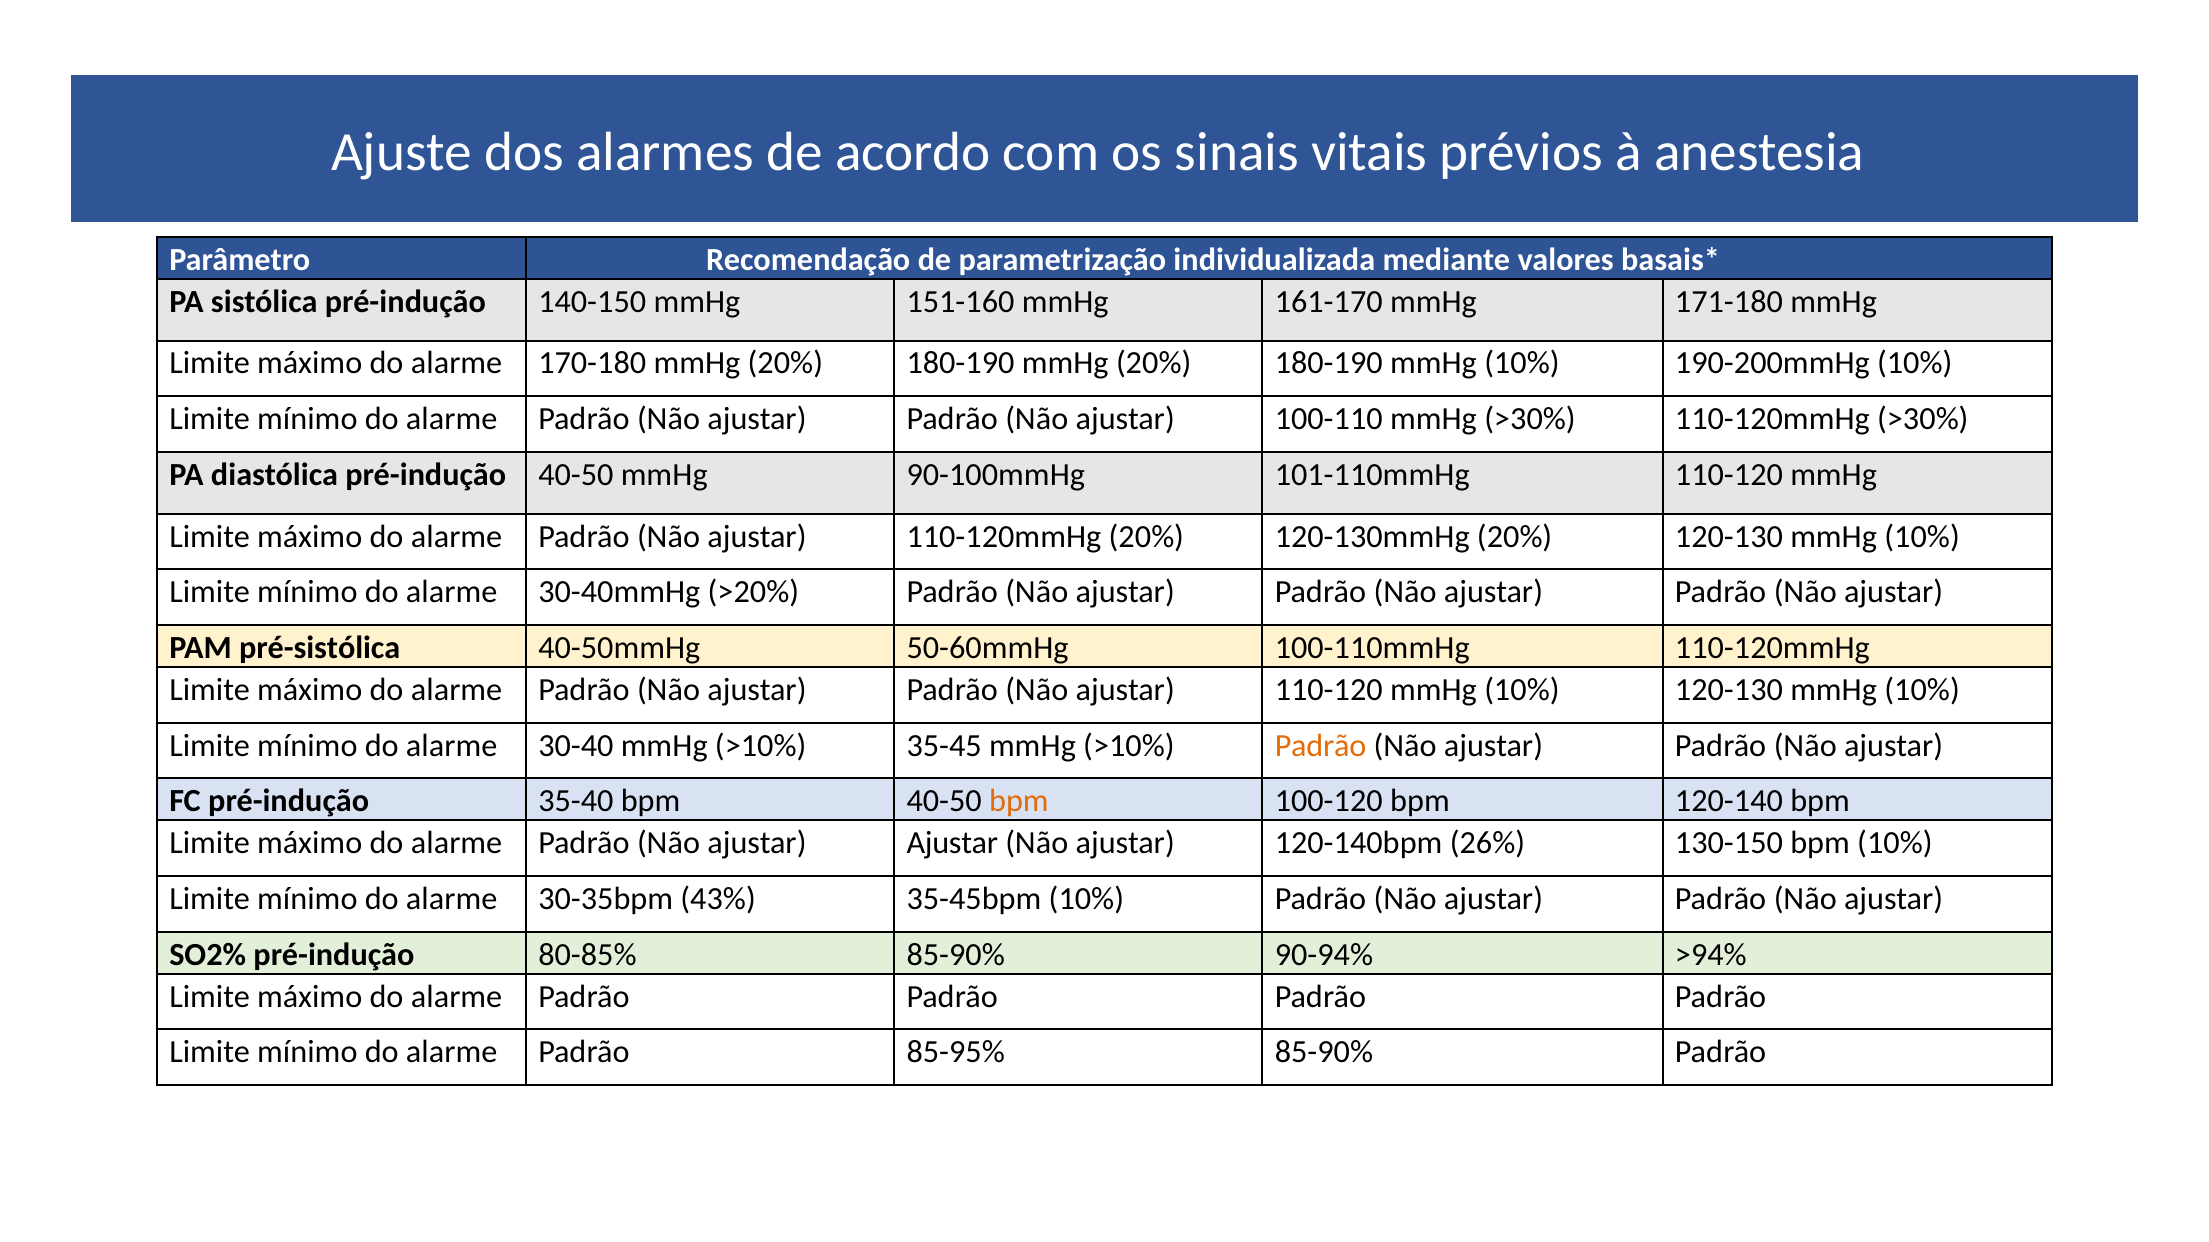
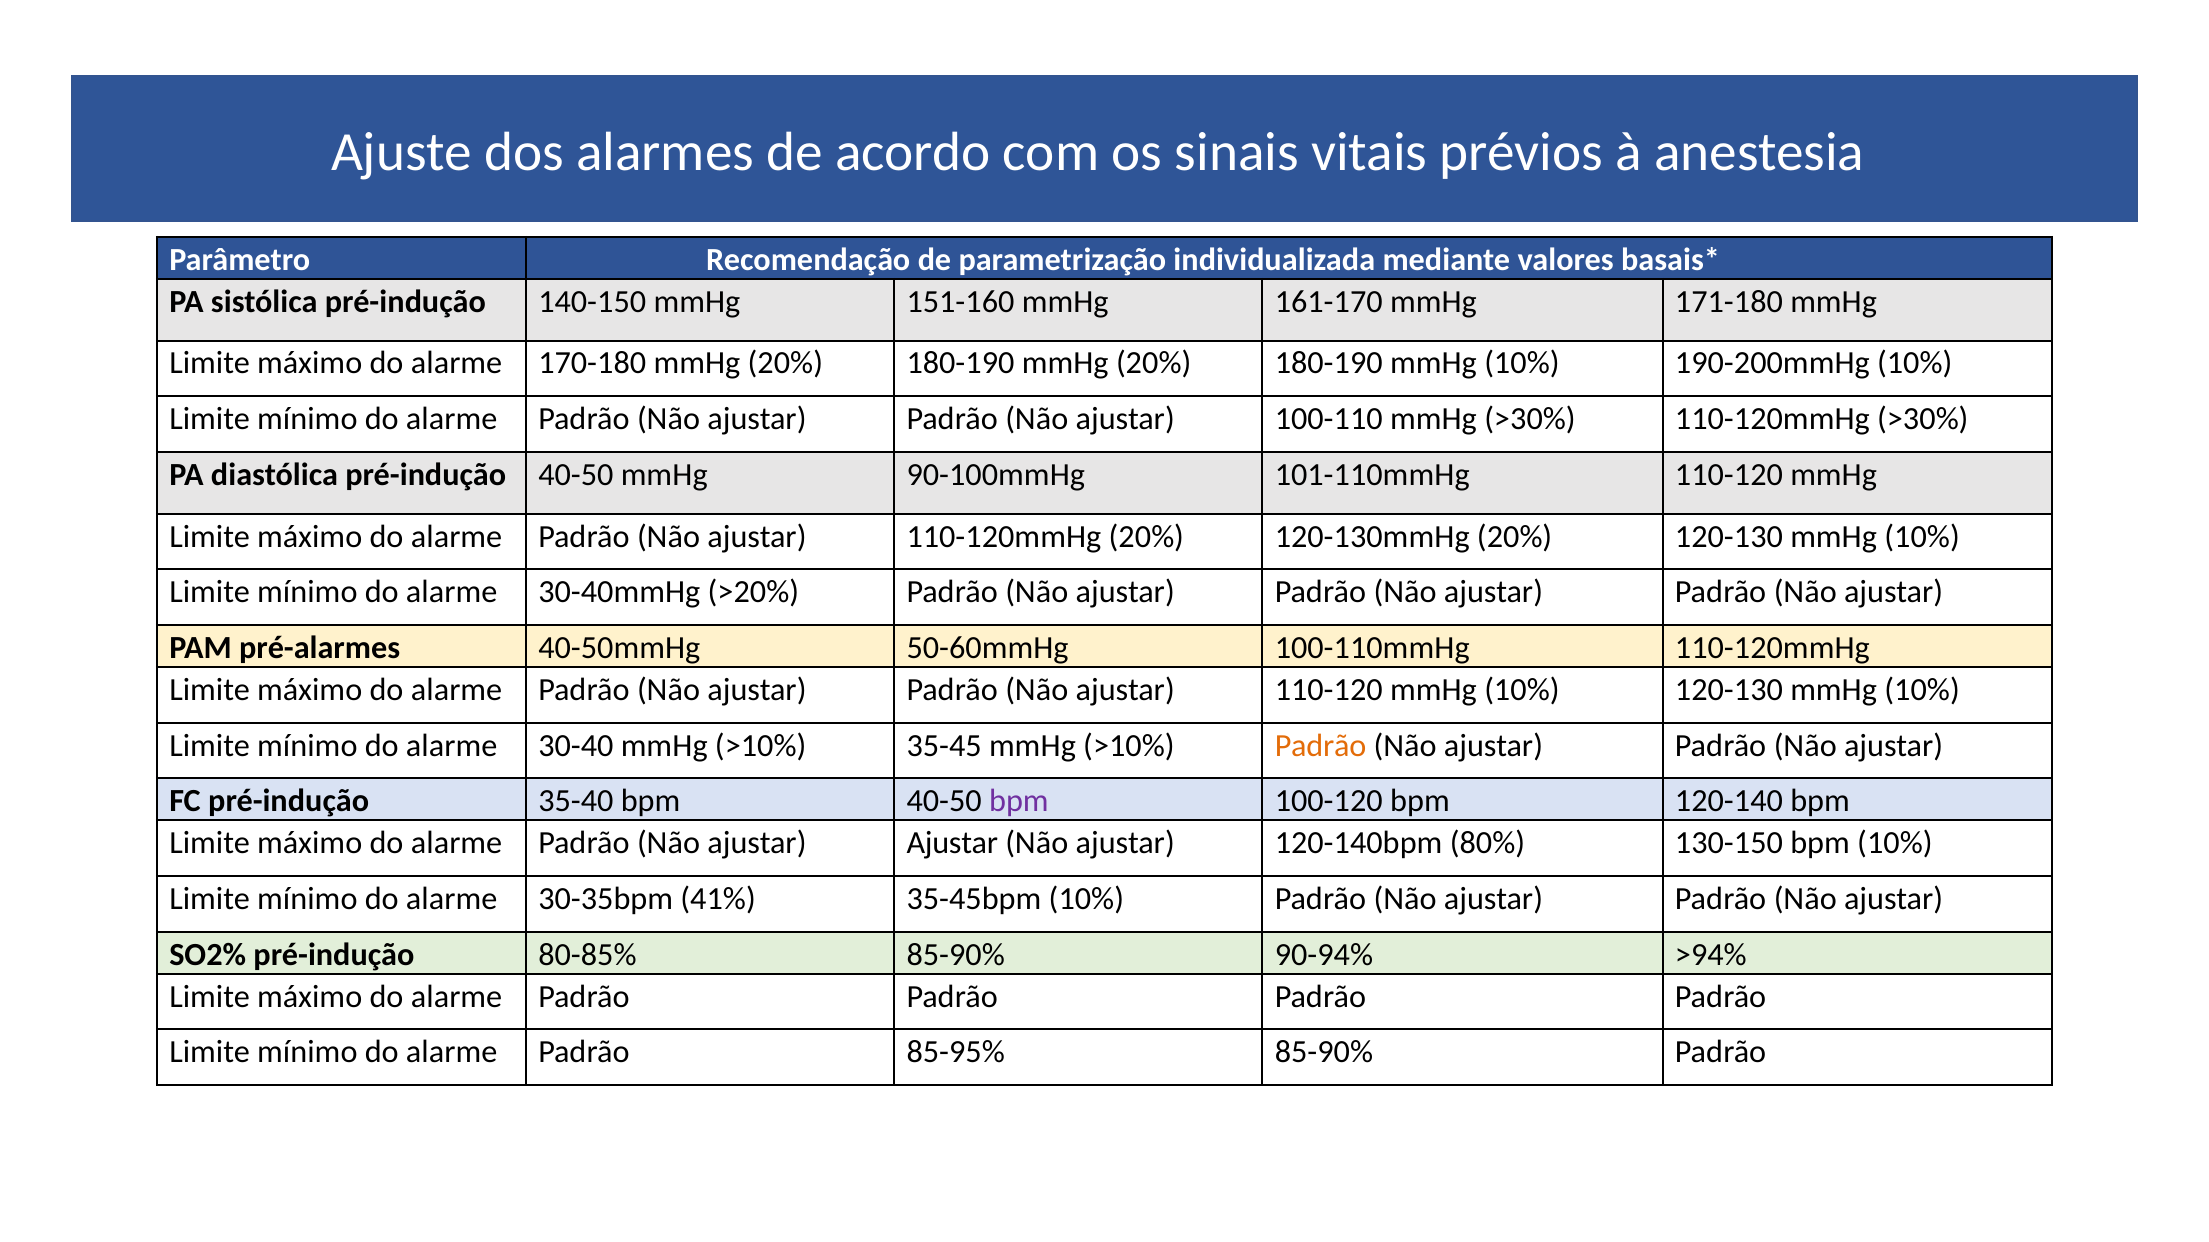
pré-sistólica: pré-sistólica -> pré-alarmes (320, 648)
bpm colour: orange -> purple (1019, 802)
26%: 26% -> 80% (1487, 844)
43%: 43% -> 41% (718, 899)
